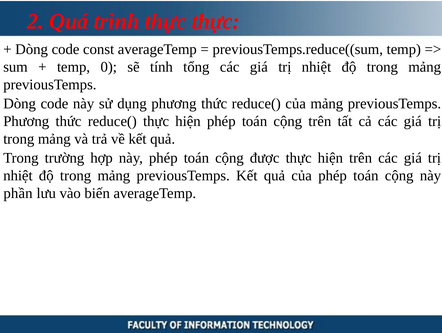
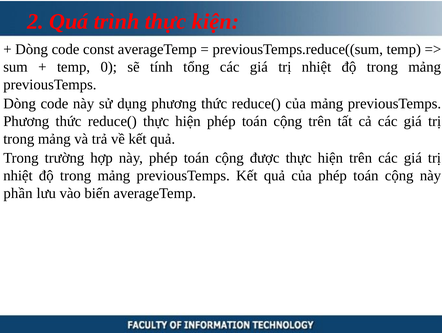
thực thực: thực -> kiện (216, 22)
